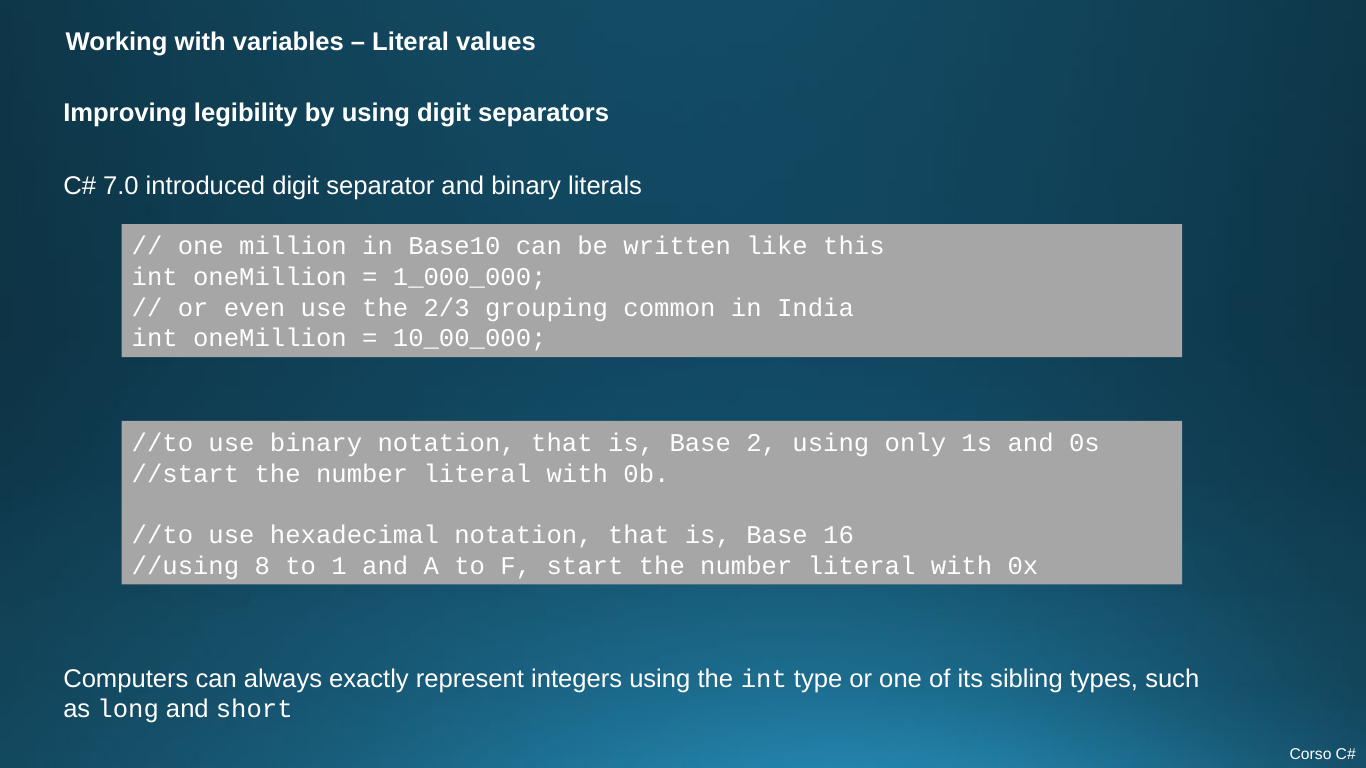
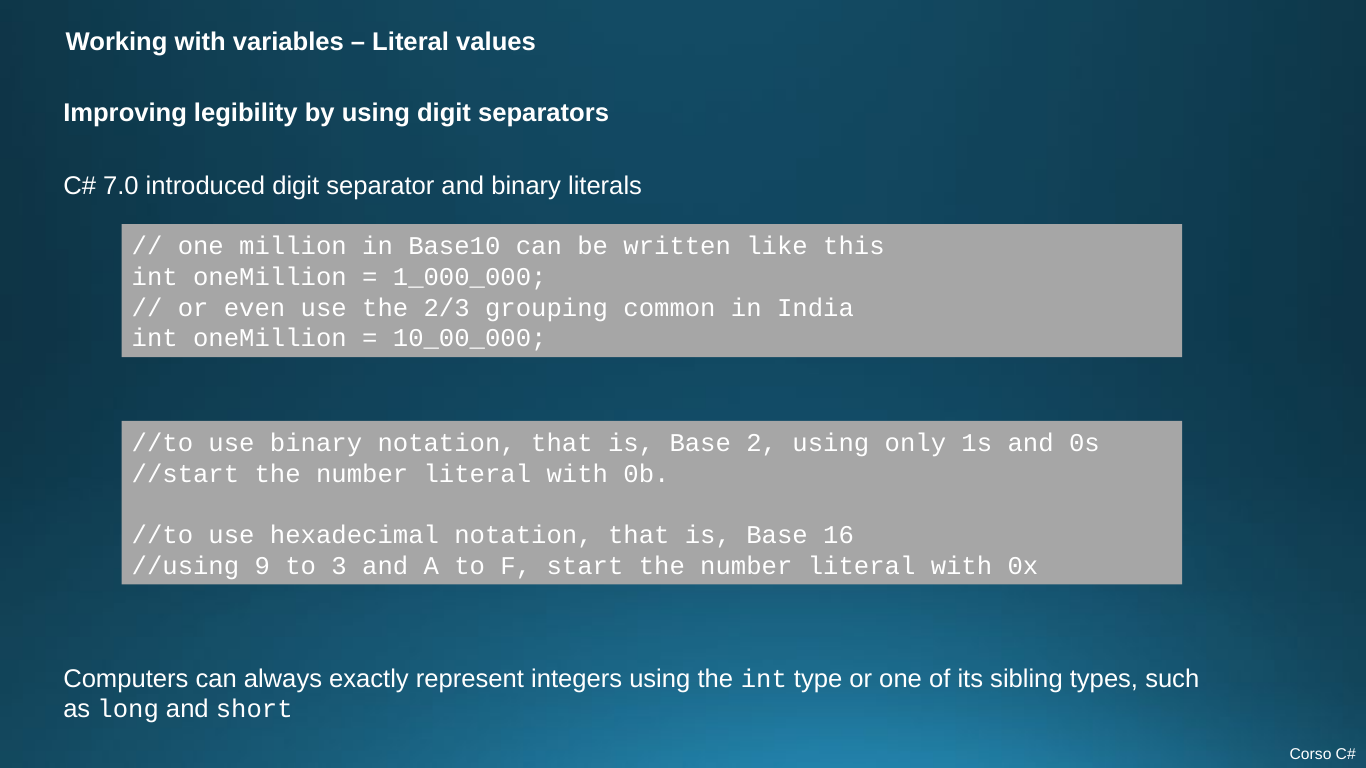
8: 8 -> 9 (262, 566)
1: 1 -> 3 (339, 566)
